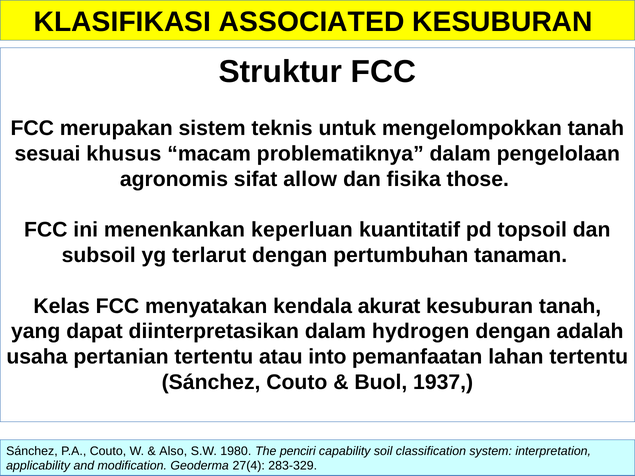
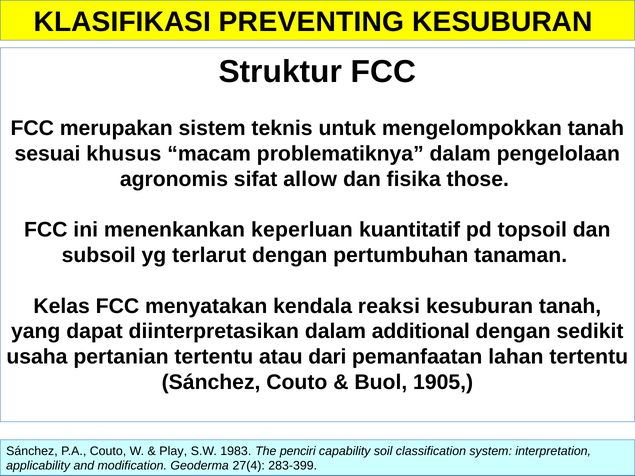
ASSOCIATED: ASSOCIATED -> PREVENTING (312, 22)
akurat: akurat -> reaksi (389, 306)
hydrogen: hydrogen -> additional (421, 332)
adalah: adalah -> sedikit (590, 332)
into: into -> dari (327, 357)
1937: 1937 -> 1905 (443, 382)
Also: Also -> Play (173, 451)
1980: 1980 -> 1983 (236, 451)
283-329: 283-329 -> 283-399 (293, 466)
